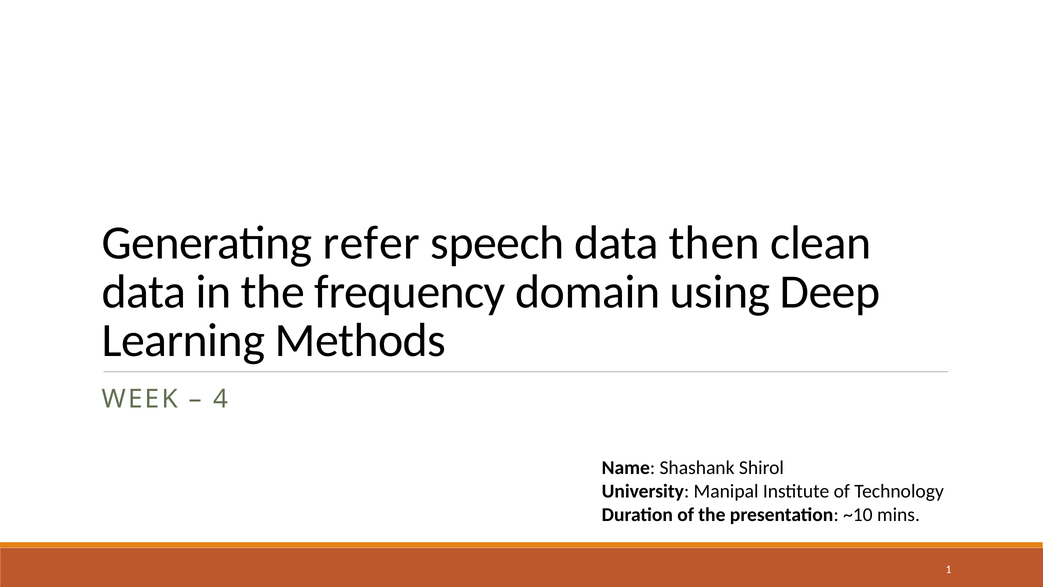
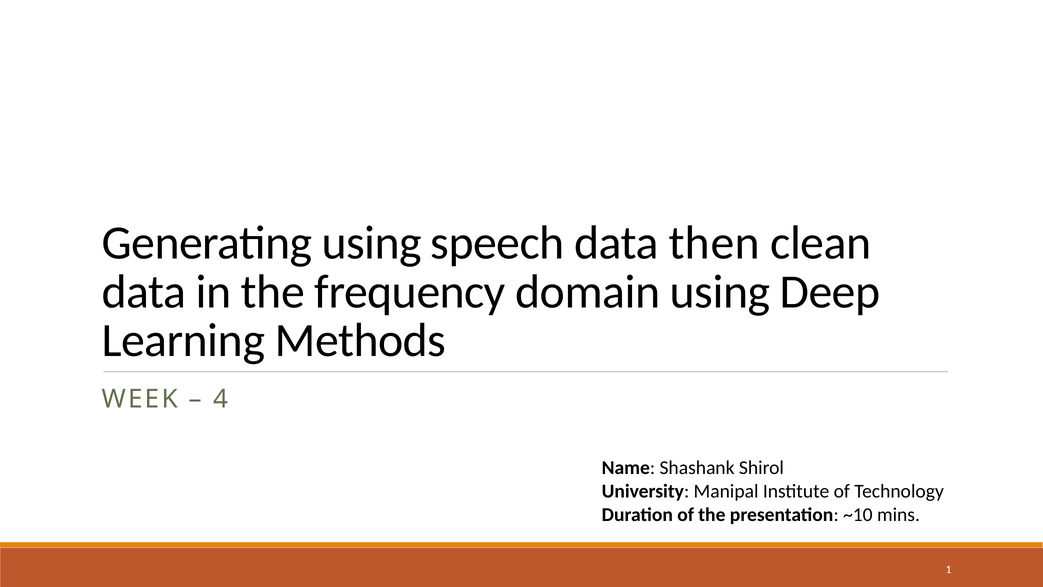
Generating refer: refer -> using (372, 243)
